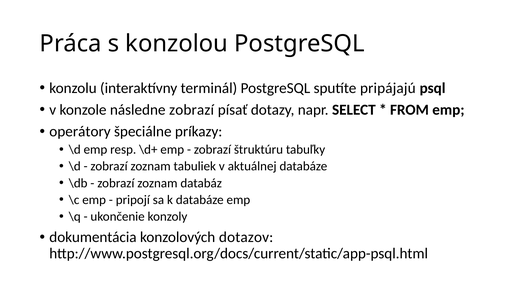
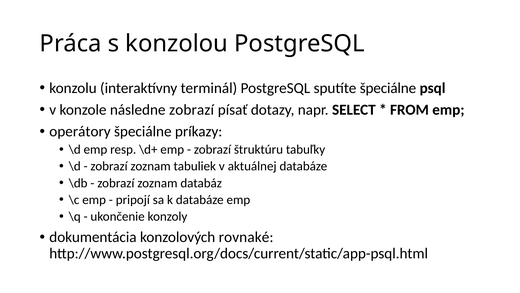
sputíte pripájajú: pripájajú -> špeciálne (388, 88)
dotazov: dotazov -> rovnaké (246, 237)
